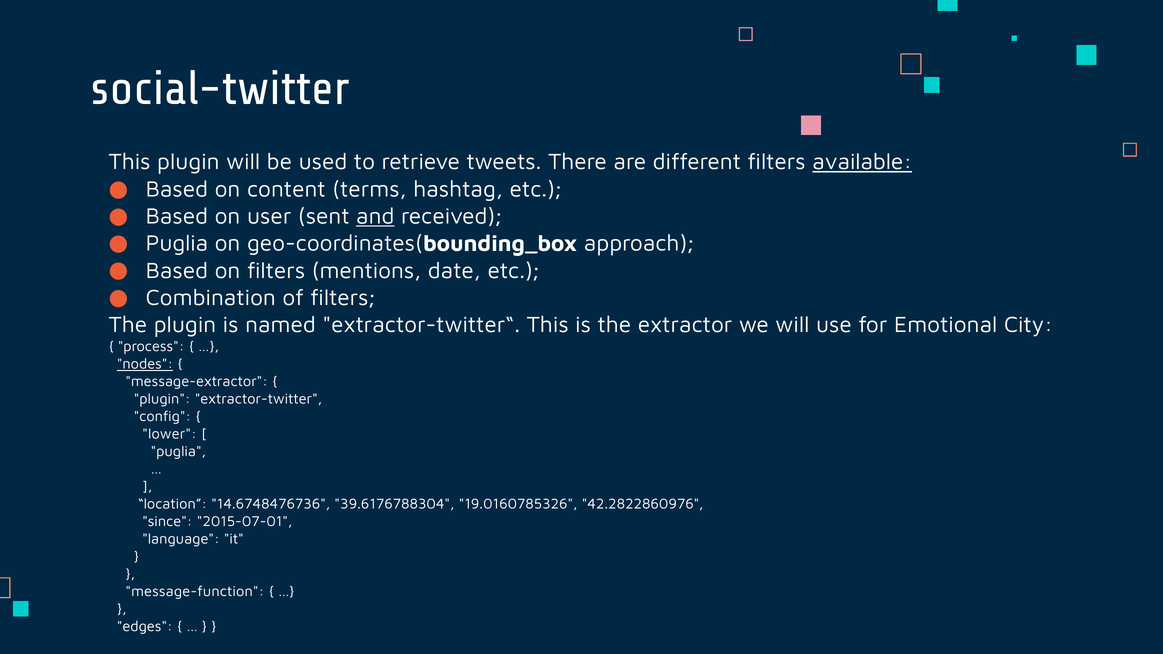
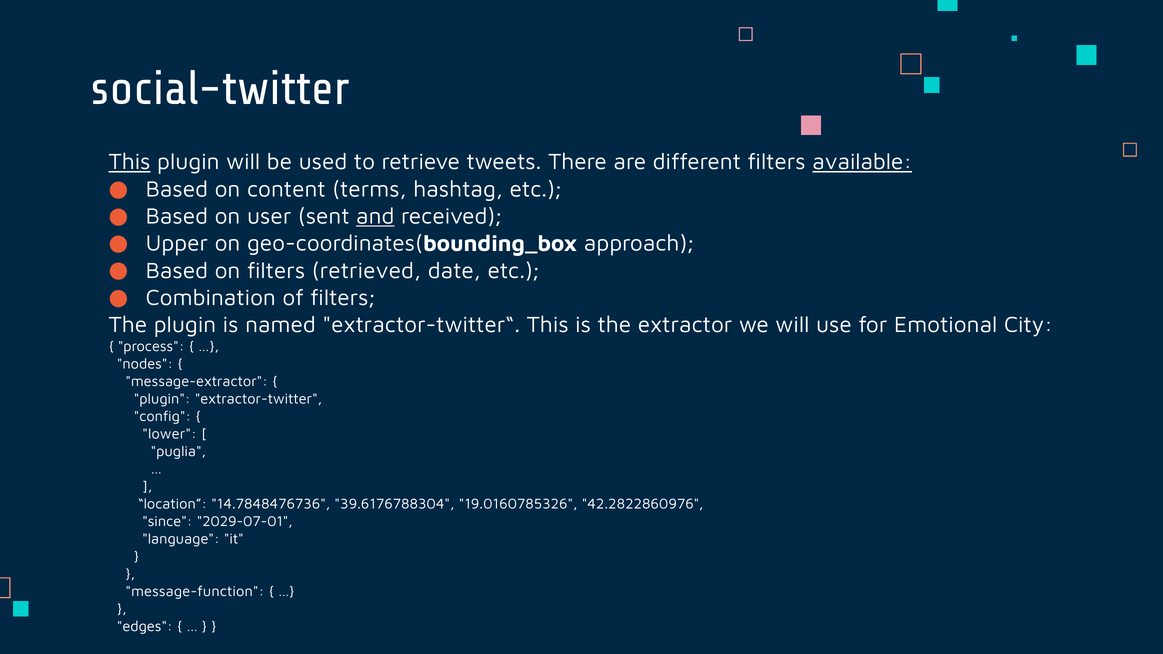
This underline: none -> present (130, 162)
Puglia: Puglia -> Upper (177, 243)
mentions: mentions -> retrieved (366, 271)
nodes underline: present -> none (145, 364)
14.6748476736: 14.6748476736 -> 14.7848476736 (271, 504)
2015-07-01: 2015-07-01 -> 2029-07-01 (245, 522)
